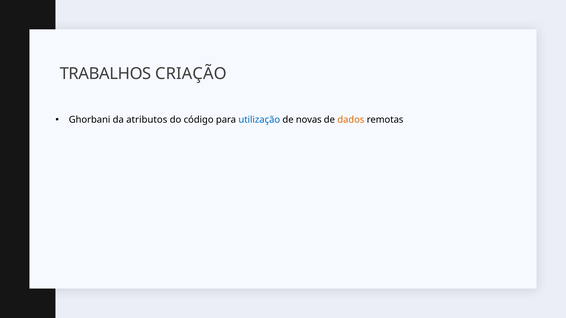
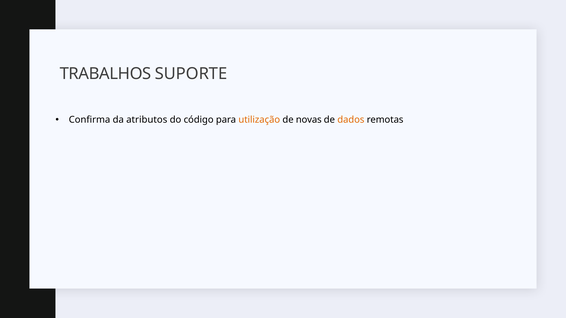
CRIAÇÃO: CRIAÇÃO -> SUPORTE (191, 74)
Ghorbani: Ghorbani -> Confirma (90, 120)
utilização colour: blue -> orange (259, 120)
